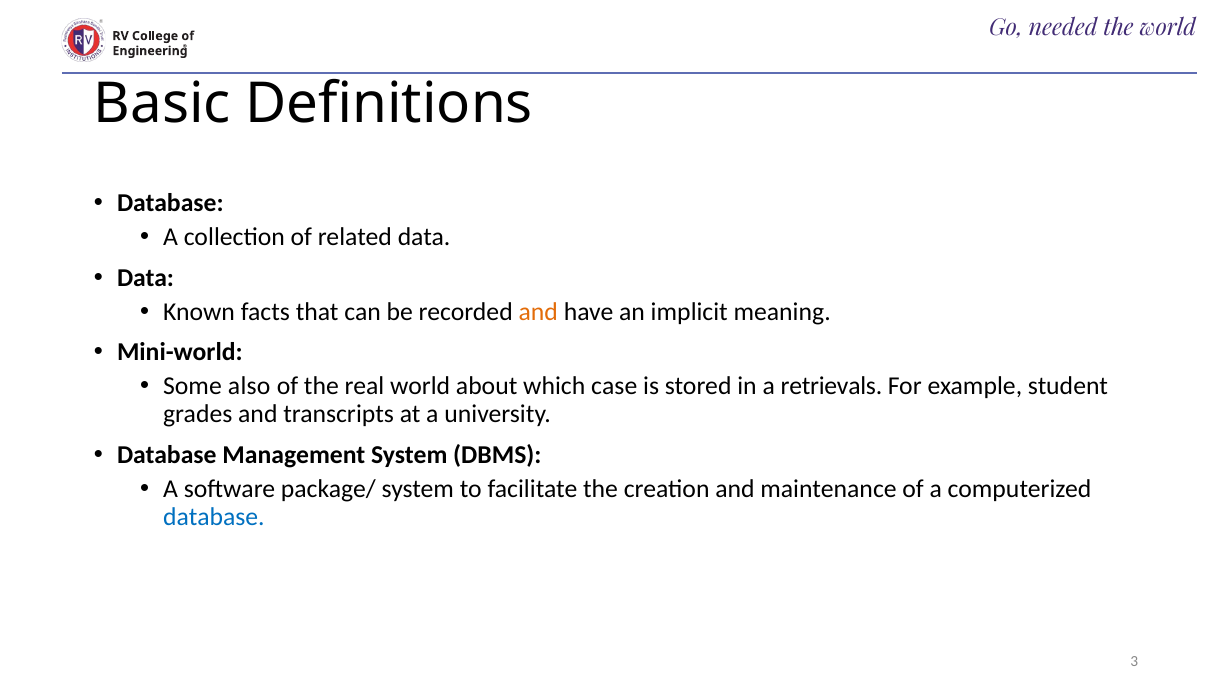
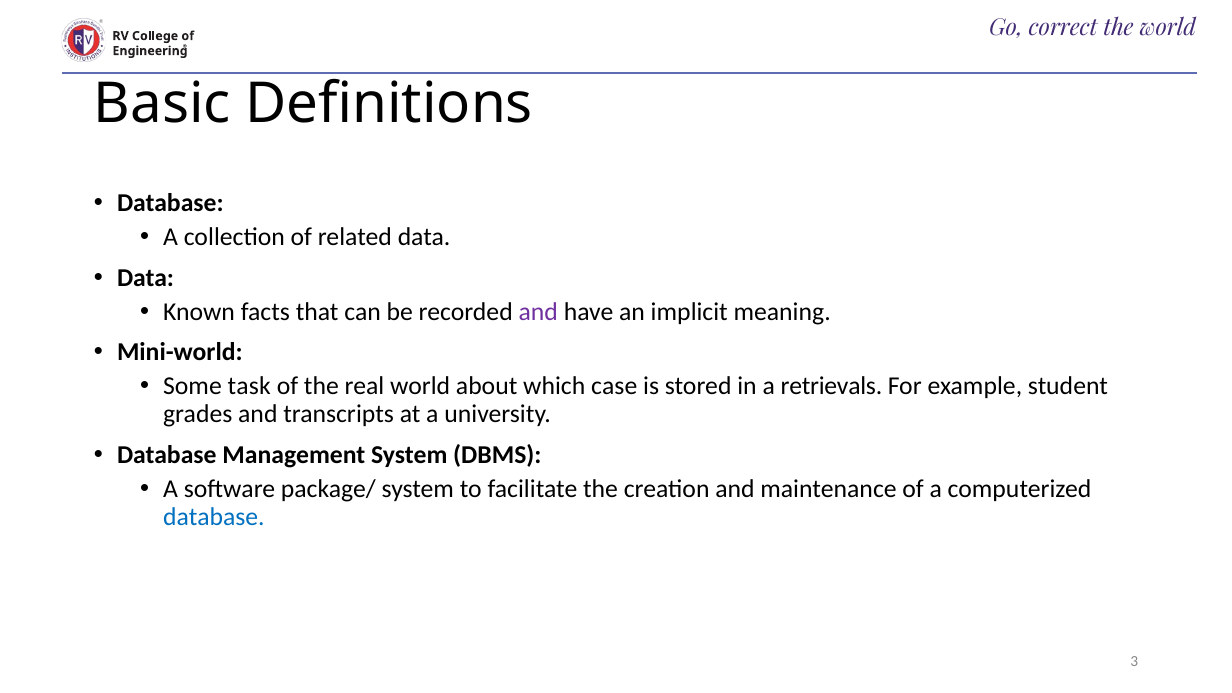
needed: needed -> correct (1063, 27)
and colour: orange -> purple (538, 312)
also: also -> task (249, 387)
